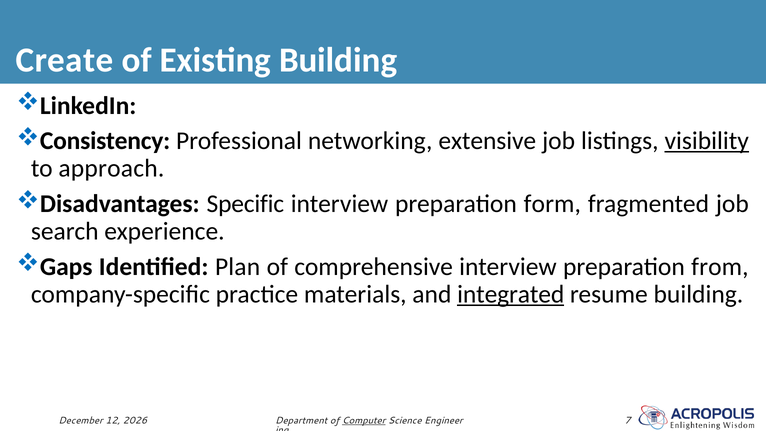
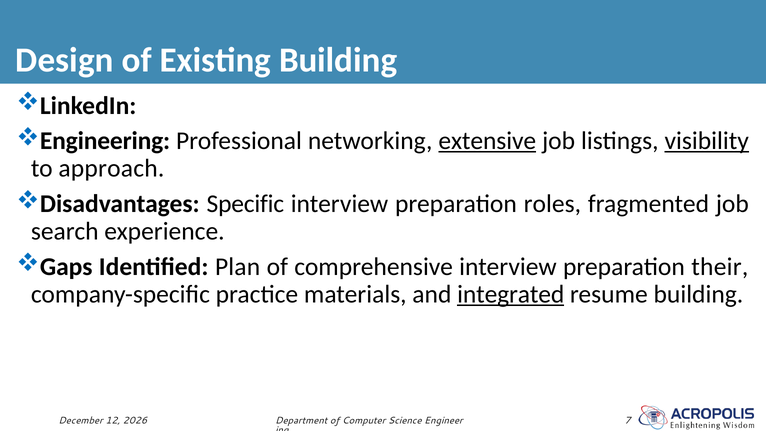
Create: Create -> Design (65, 60)
Consistency: Consistency -> Engineering (105, 141)
extensive underline: none -> present (487, 141)
form: form -> roles (552, 204)
from: from -> their (720, 267)
Computer underline: present -> none (364, 421)
